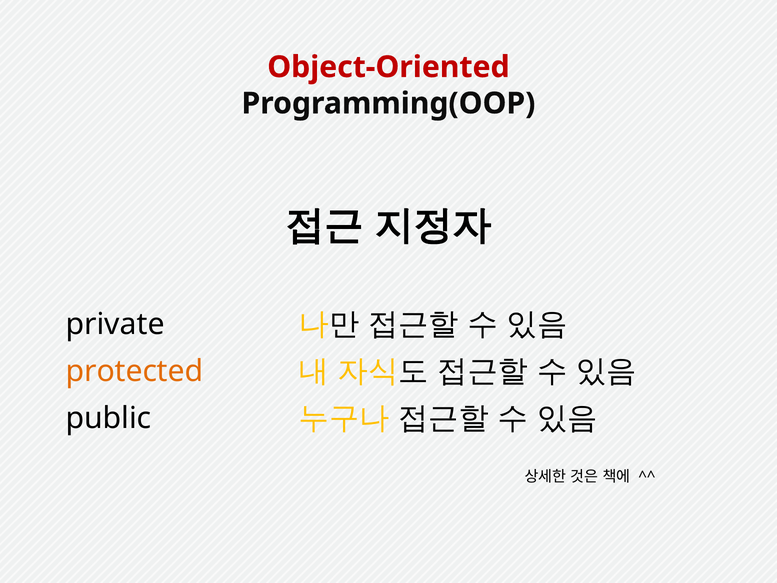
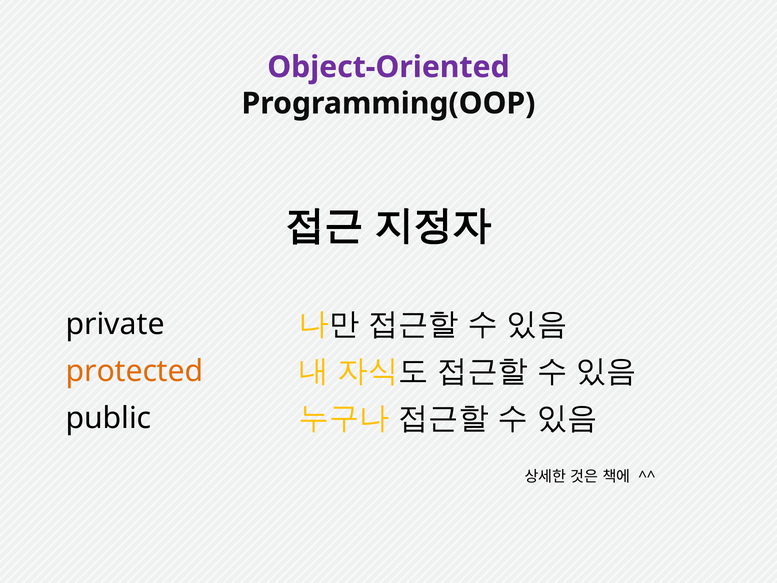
Object-Oriented colour: red -> purple (388, 67)
